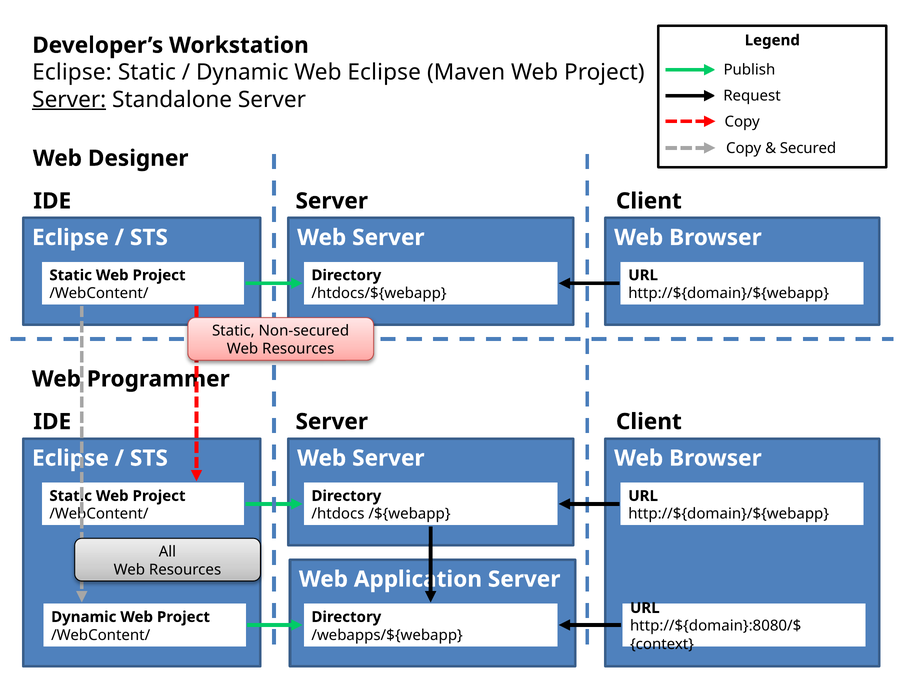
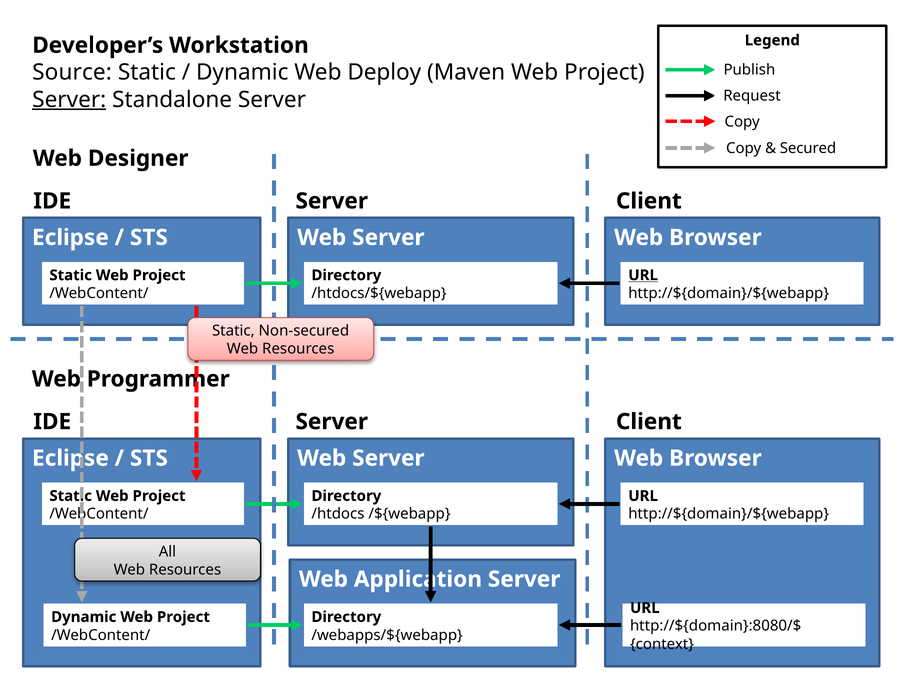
Eclipse: Eclipse -> Source (72, 72)
Web Eclipse: Eclipse -> Deploy (384, 72)
URL underline: none -> present (643, 275)
